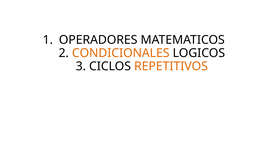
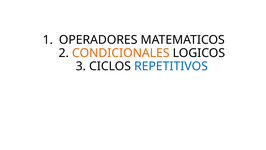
REPETITIVOS colour: orange -> blue (171, 66)
